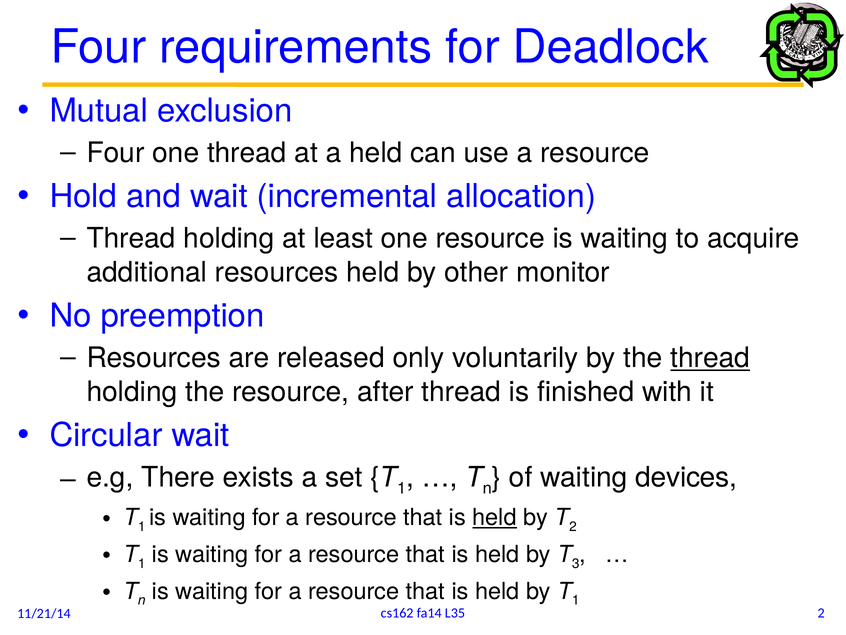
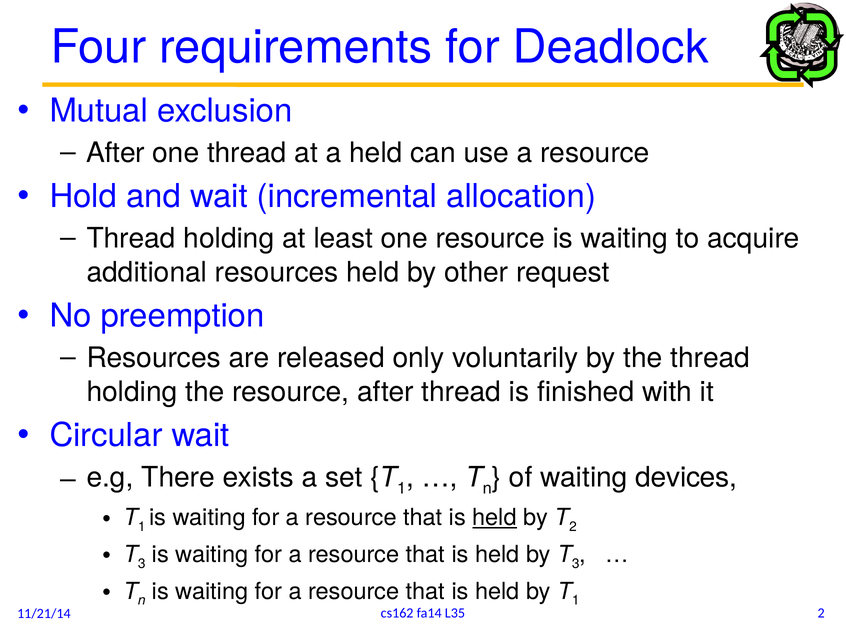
Four: Four -> After (116, 153)
monitor: monitor -> request (563, 272)
thread underline: present -> none (710, 358)
1: 1 -> 3 (142, 563)
